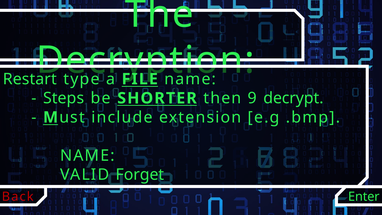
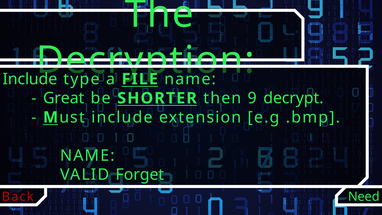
Restart: Restart -> Include (30, 79)
Steps: Steps -> Great (64, 98)
Enter: Enter -> Need (364, 196)
